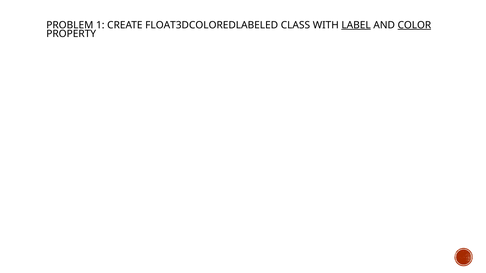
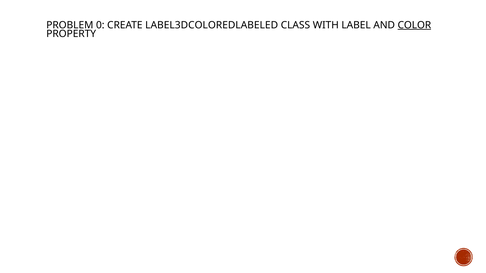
1: 1 -> 0 (100, 25)
FLOAT3DCOLOREDLABELED: FLOAT3DCOLOREDLABELED -> LABEL3DCOLOREDLABELED (212, 25)
LABEL underline: present -> none (356, 25)
